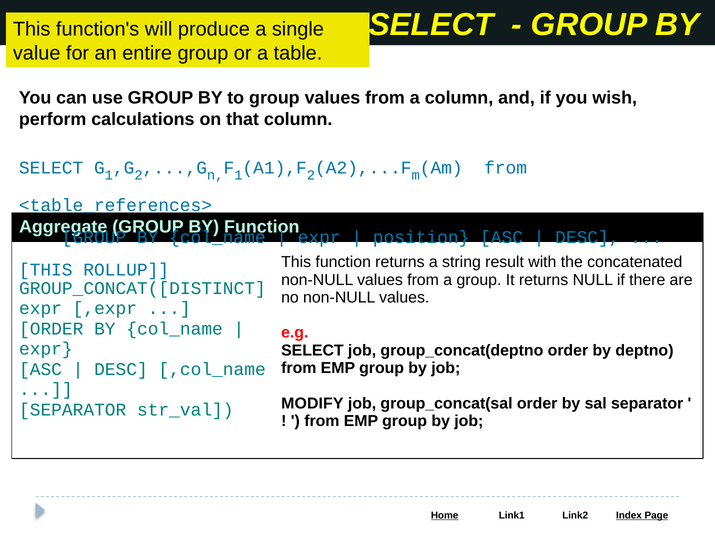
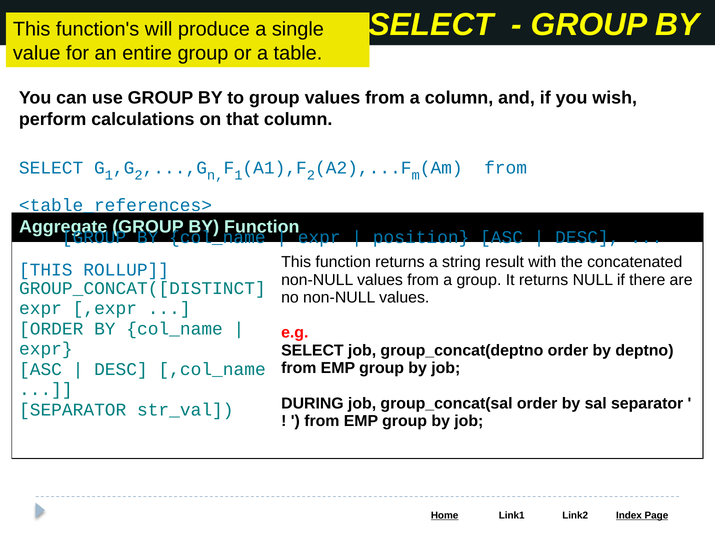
MODIFY: MODIFY -> DURING (312, 403)
